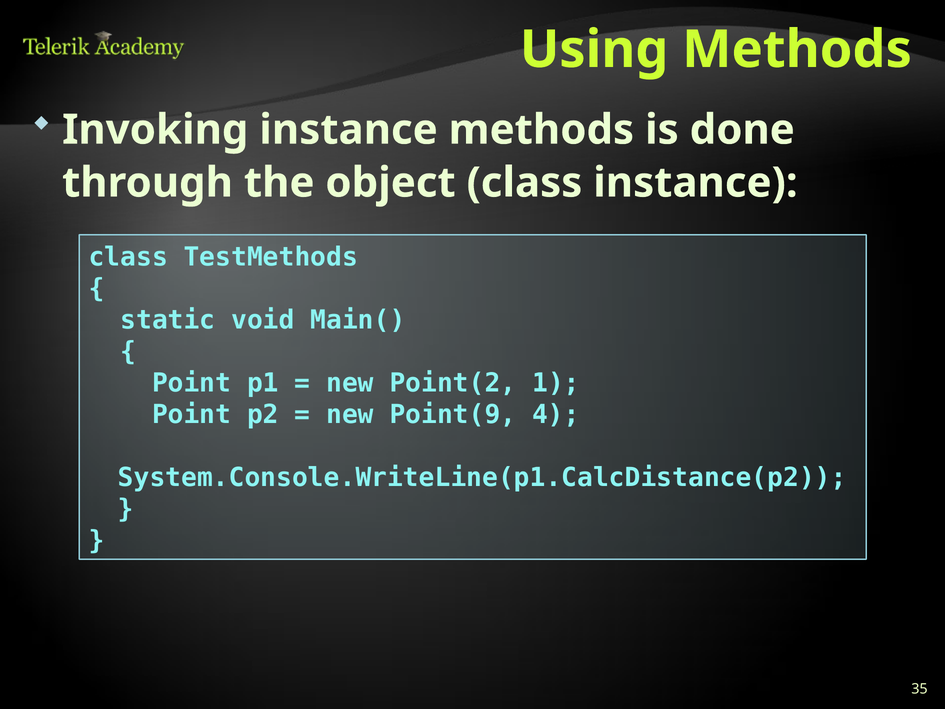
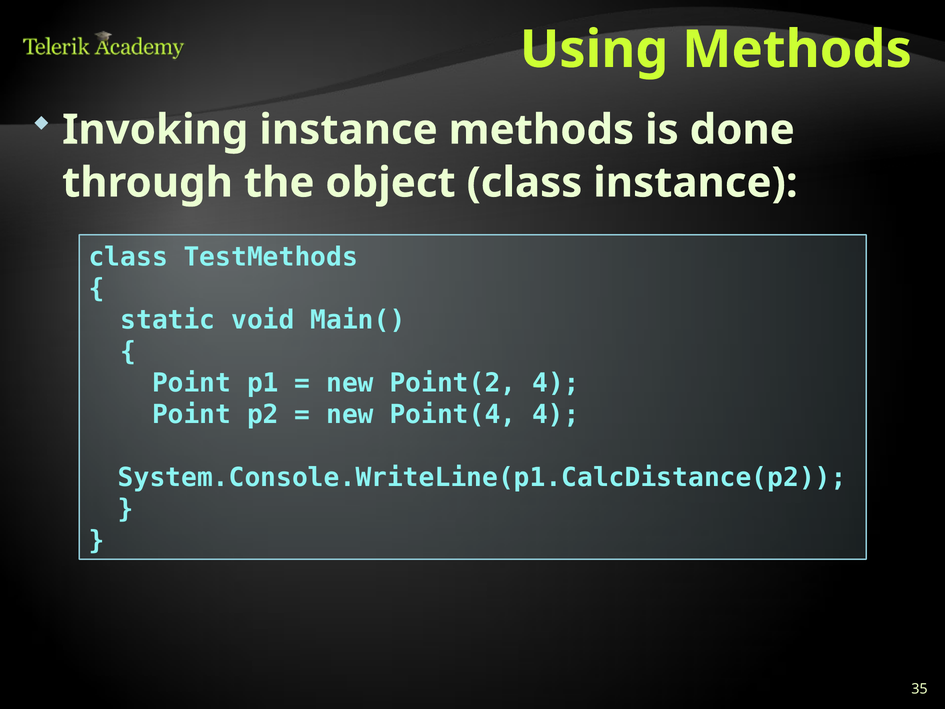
Point(2 1: 1 -> 4 (556, 383)
Point(9: Point(9 -> Point(4 (453, 414)
